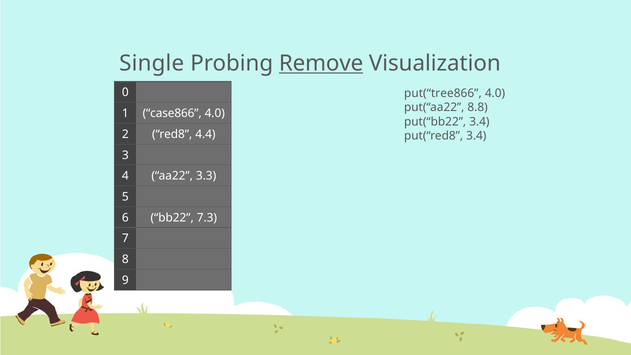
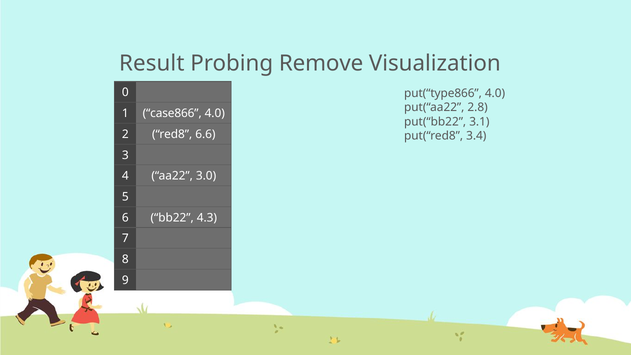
Single: Single -> Result (152, 63)
Remove underline: present -> none (321, 63)
put(“tree866: put(“tree866 -> put(“type866 (443, 93)
8.8: 8.8 -> 2.8 (478, 108)
put(“bb22 3.4: 3.4 -> 3.1 (479, 122)
4.4: 4.4 -> 6.6 (205, 134)
3.3: 3.3 -> 3.0 (206, 176)
7.3: 7.3 -> 4.3 (207, 218)
